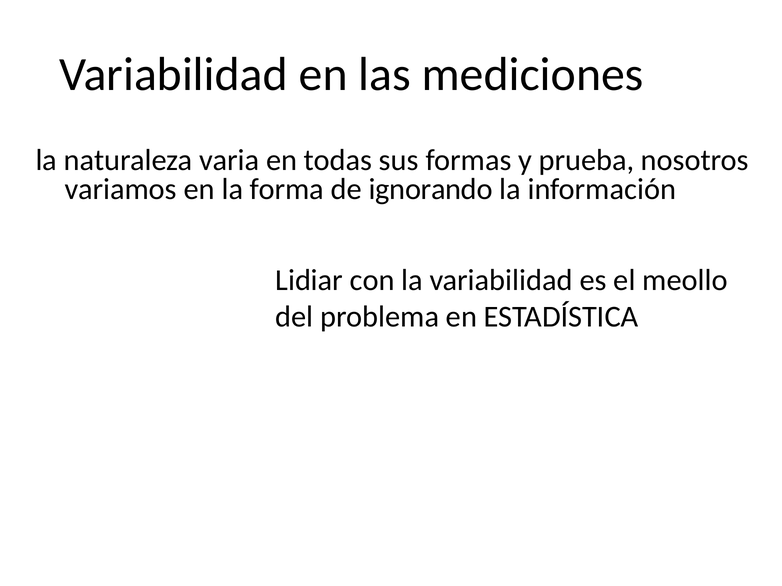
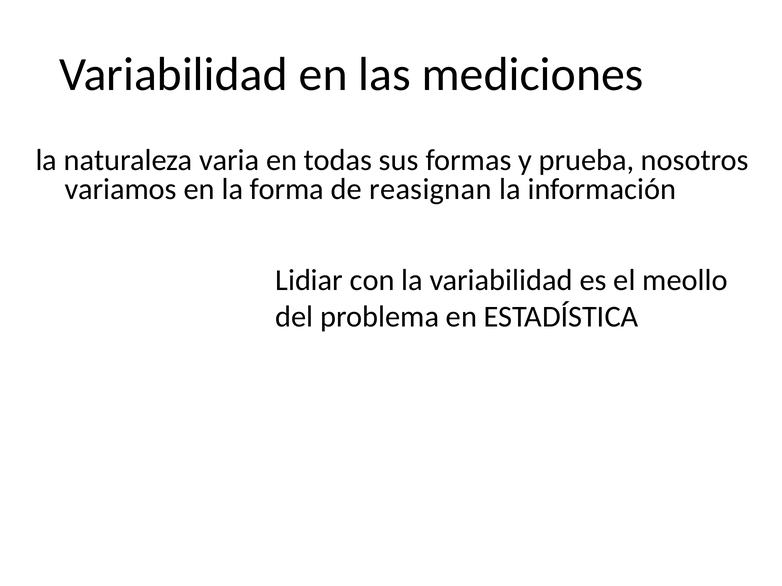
ignorando: ignorando -> reasignan (430, 189)
